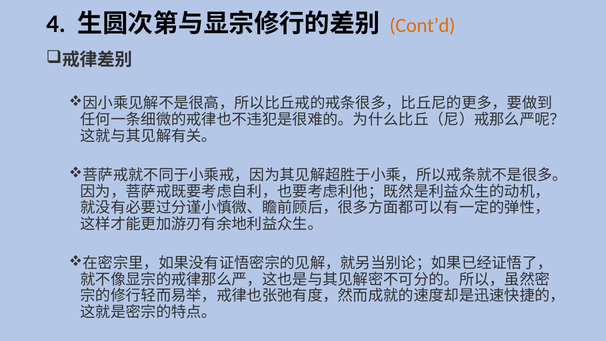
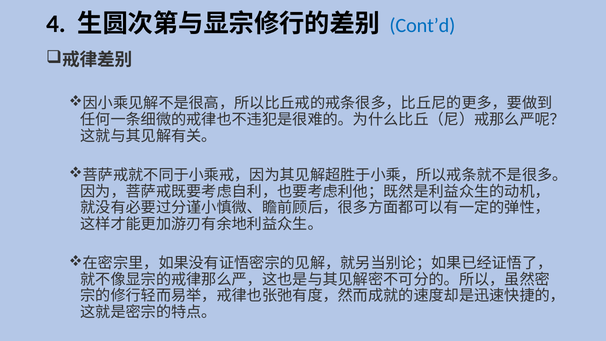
Cont’d colour: orange -> blue (422, 26)
